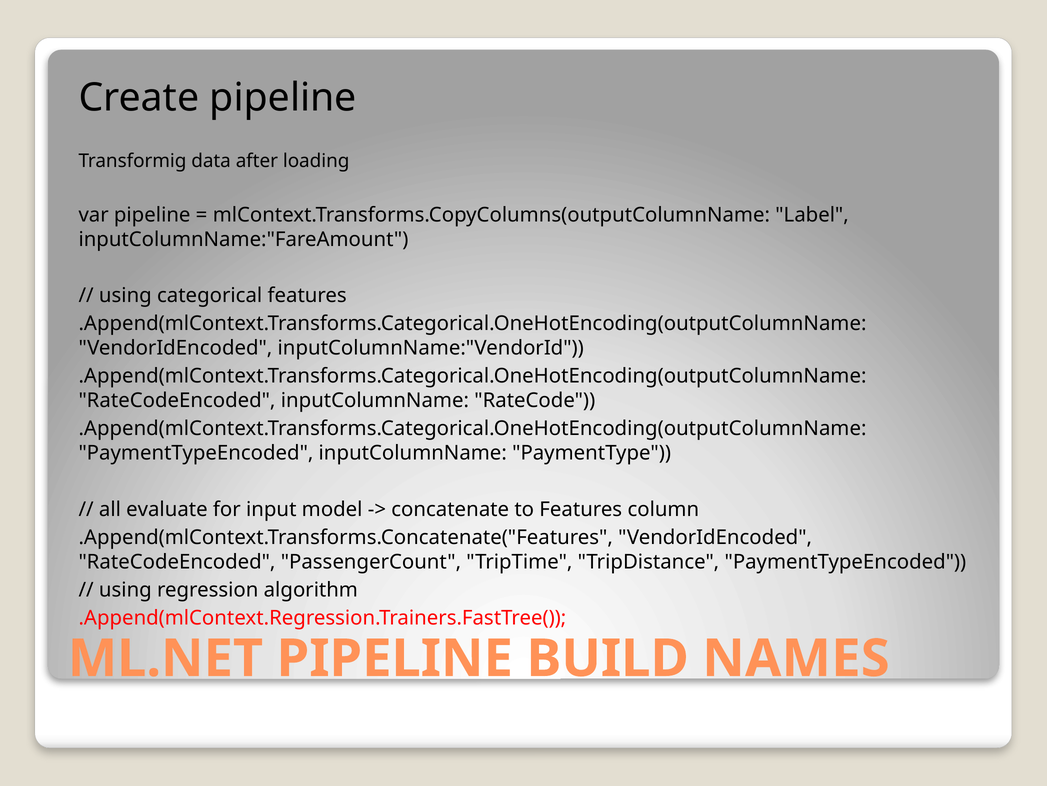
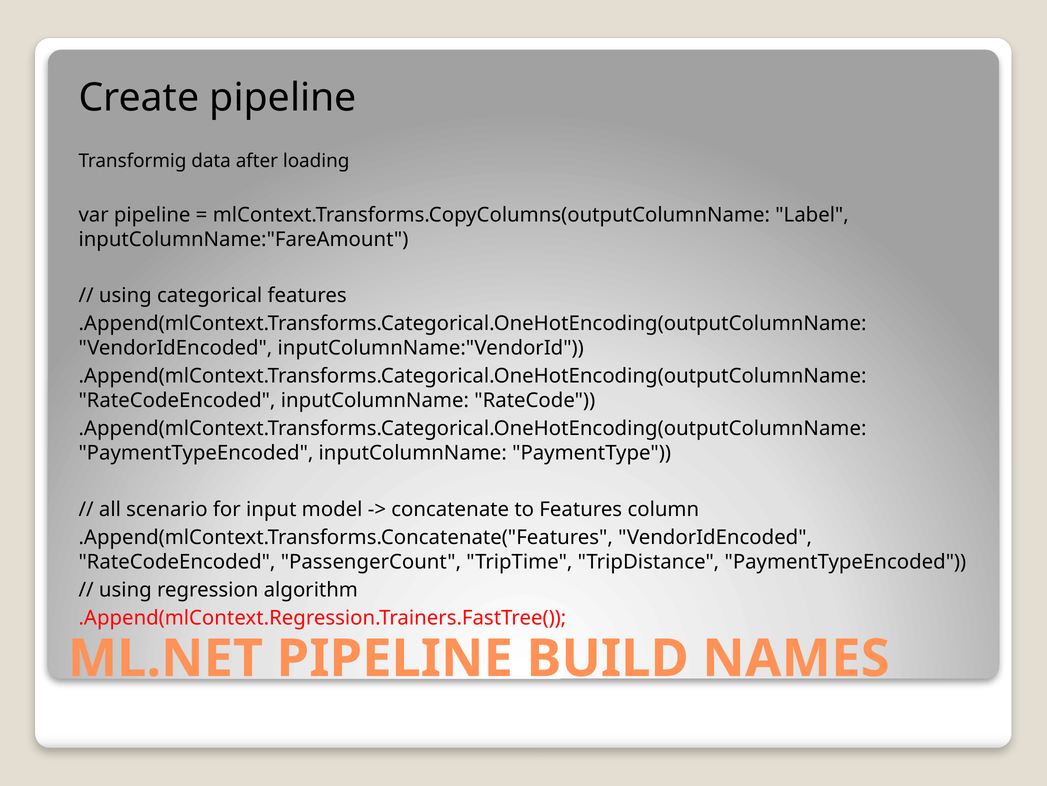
evaluate: evaluate -> scenario (167, 509)
